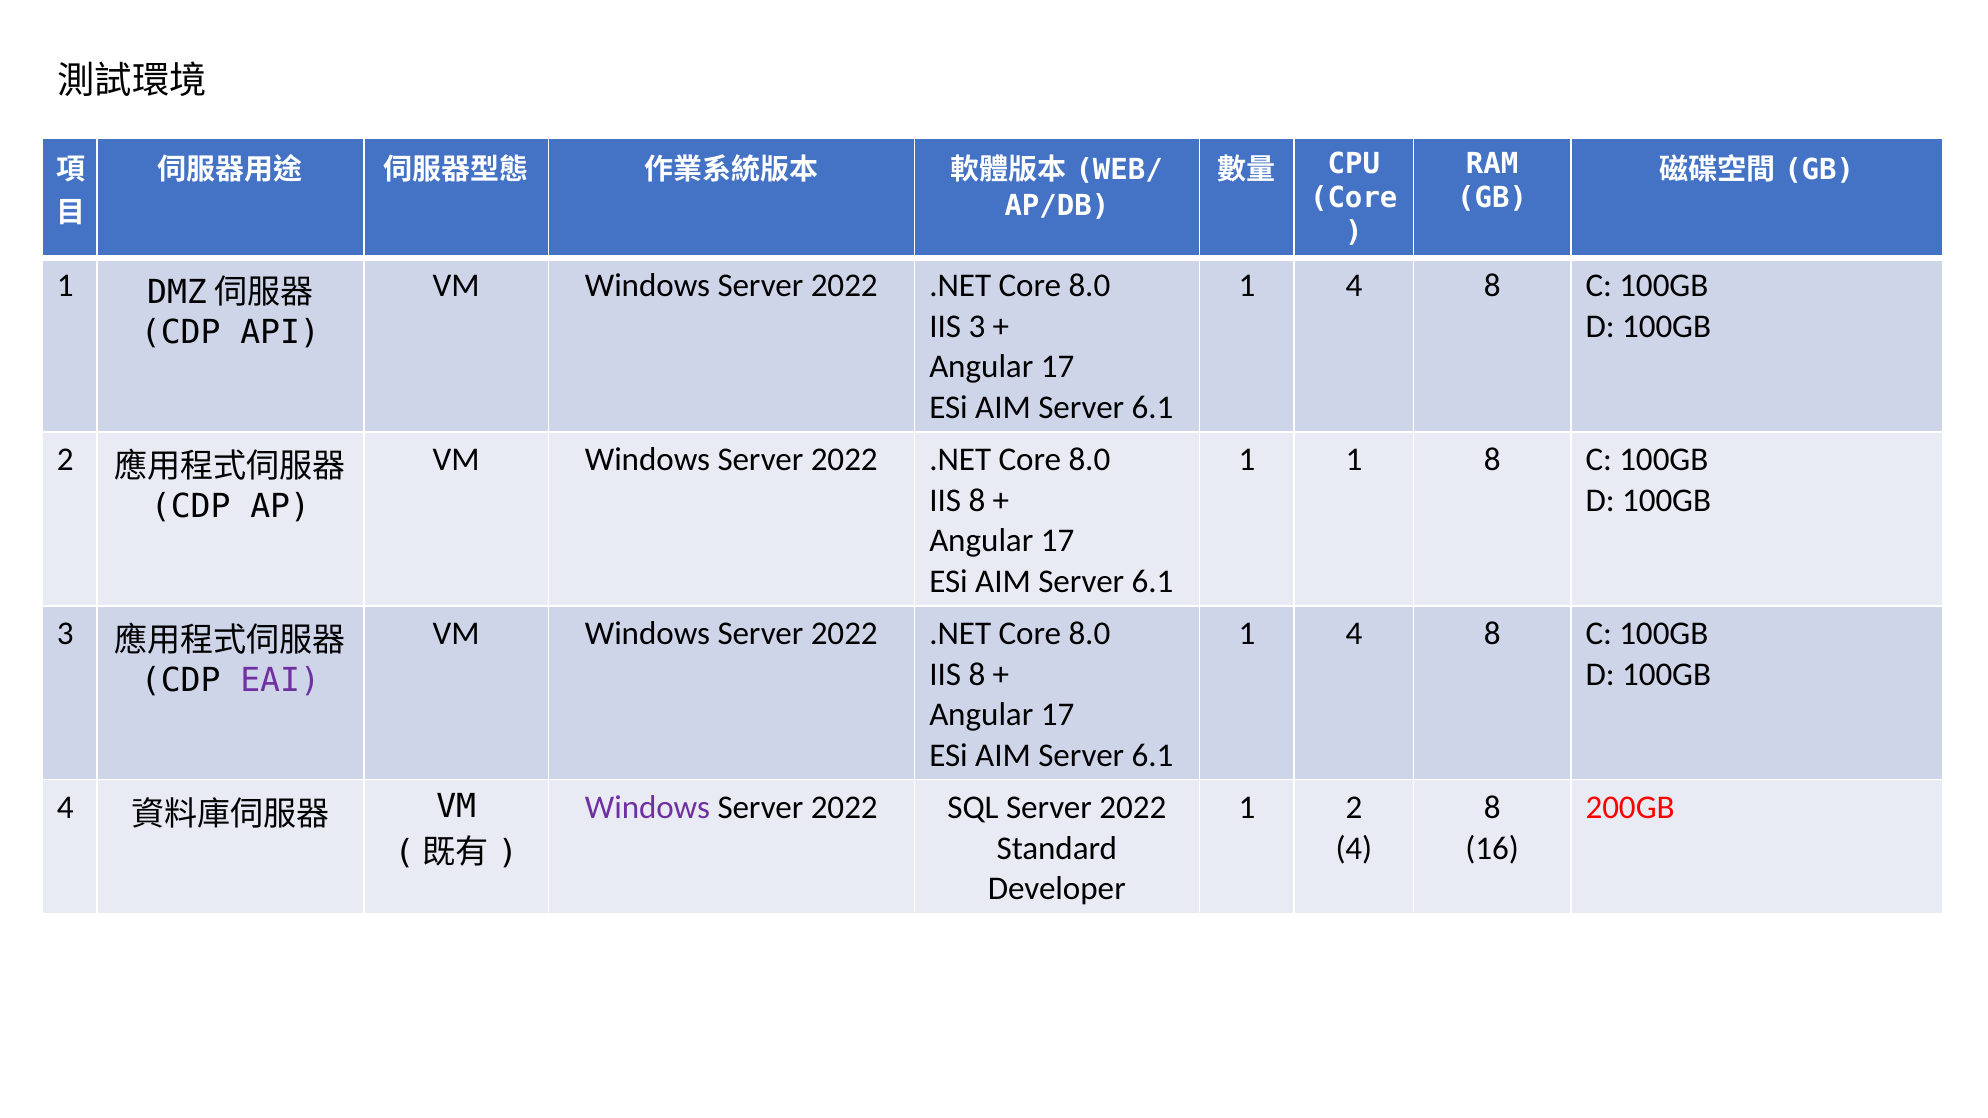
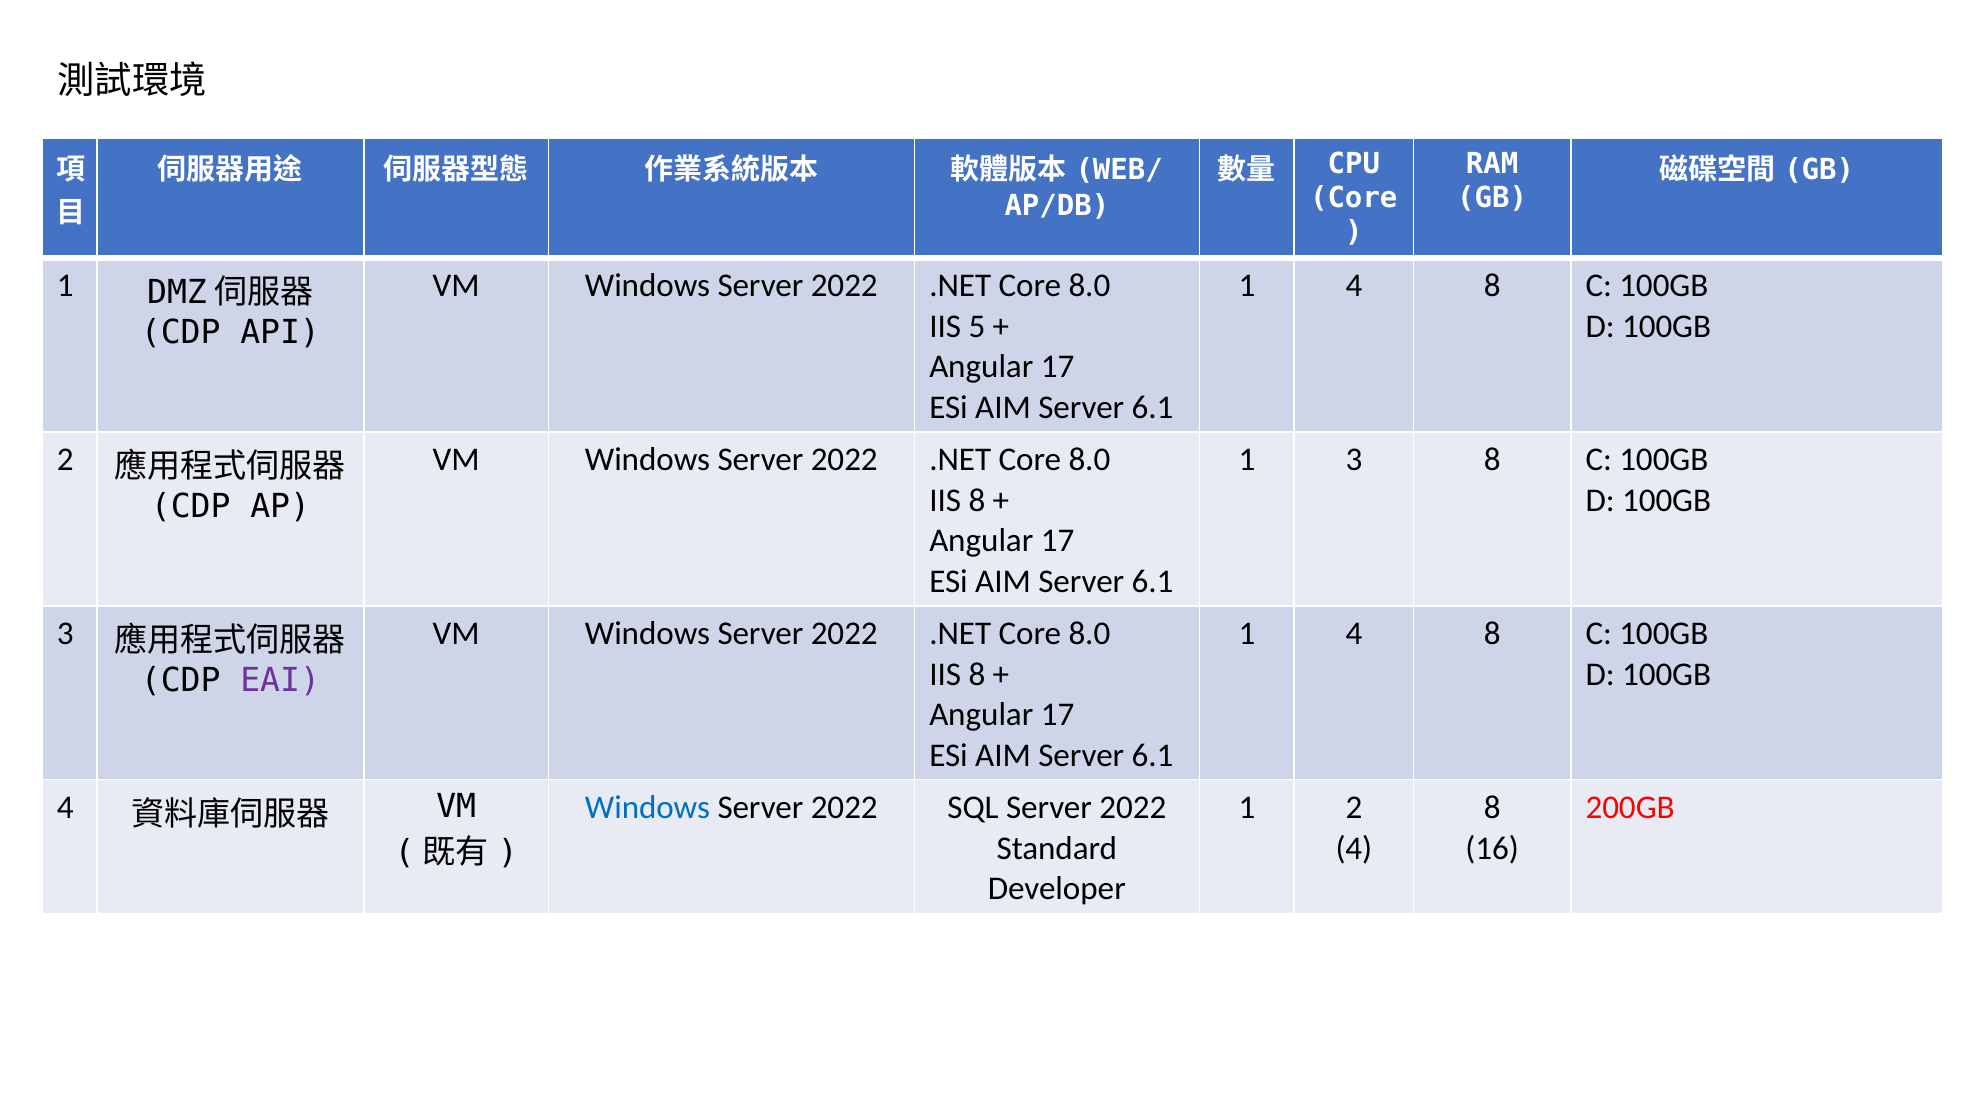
IIS 3: 3 -> 5 (977, 327)
1 1: 1 -> 3 (1354, 460)
Windows colour: purple -> blue (648, 808)
